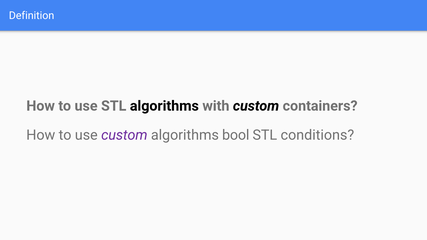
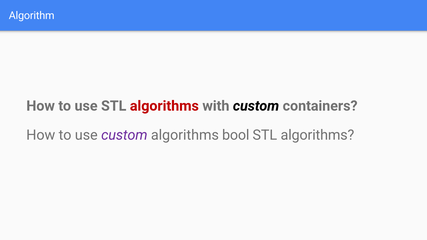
Definition: Definition -> Algorithm (32, 16)
algorithms colour: black -> red (164, 106)
conditions: conditions -> algorithms (317, 135)
